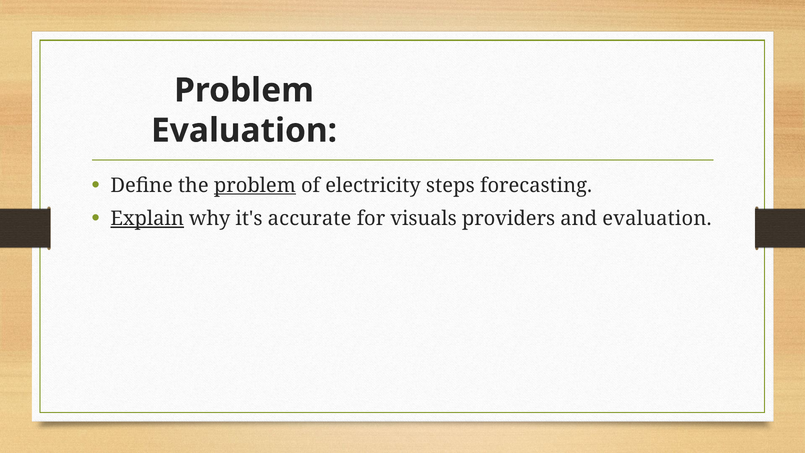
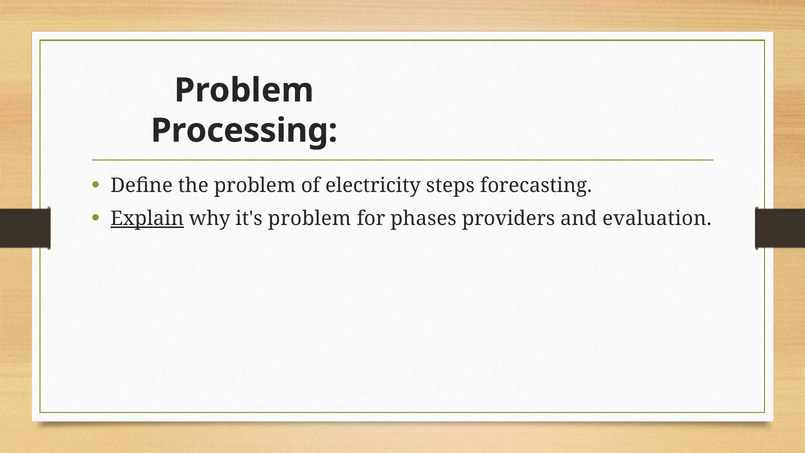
Evaluation: Evaluation -> Processing (244, 131)
problem underline: present -> none (255, 185)
it's accurate: accurate -> problem (310, 219)
visuals: visuals -> phases (424, 219)
